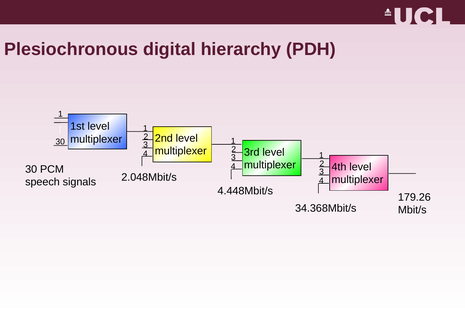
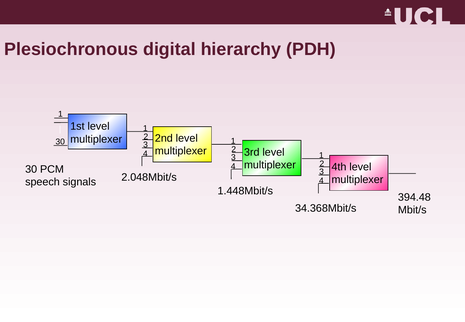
4.448Mbit/s: 4.448Mbit/s -> 1.448Mbit/s (245, 191)
179.26: 179.26 -> 394.48 (414, 197)
